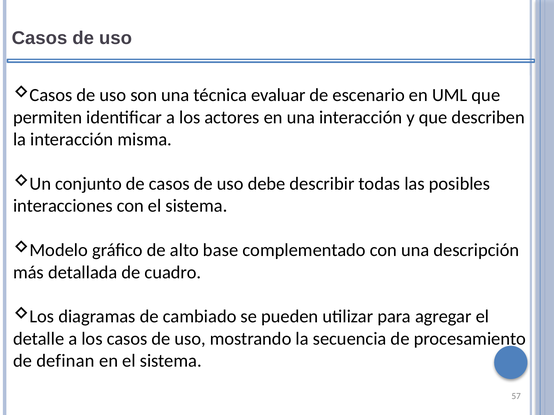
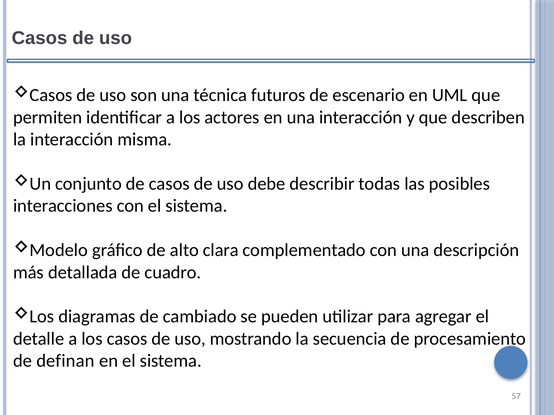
evaluar: evaluar -> futuros (278, 95)
base: base -> clara (221, 250)
